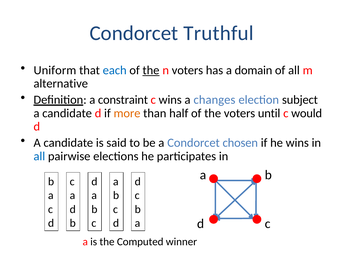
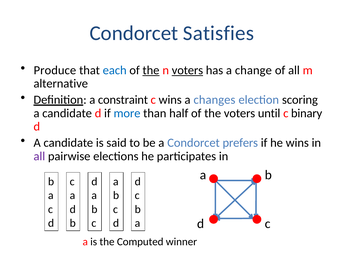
Truthful: Truthful -> Satisfies (219, 33)
Uniform: Uniform -> Produce (55, 70)
voters underline: none -> present (187, 70)
domain: domain -> change (253, 70)
subject: subject -> scoring (300, 100)
more colour: orange -> blue (127, 113)
would: would -> binary (307, 113)
chosen: chosen -> prefers (240, 143)
all colour: blue -> purple (39, 156)
